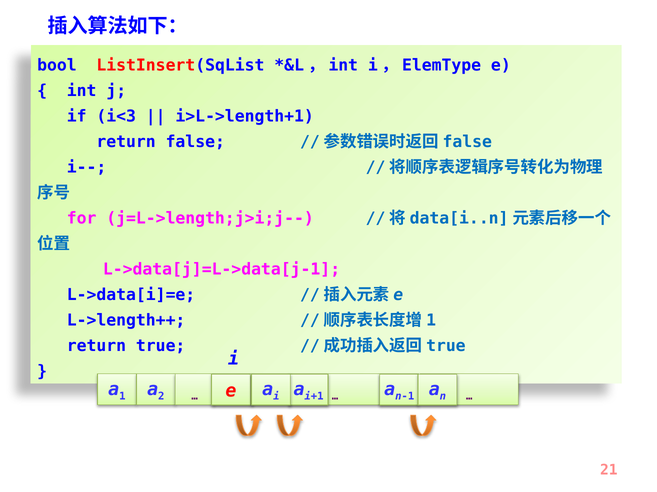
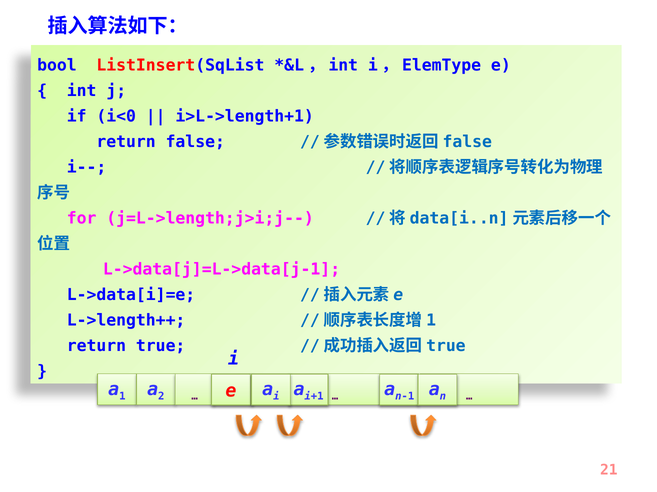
i<3: i<3 -> i<0 (116, 117)
